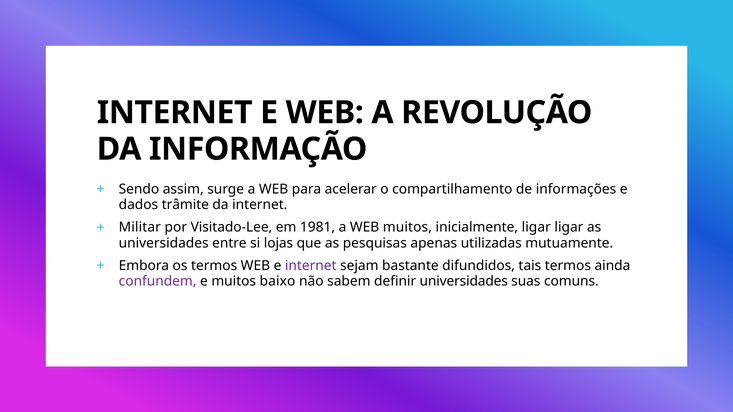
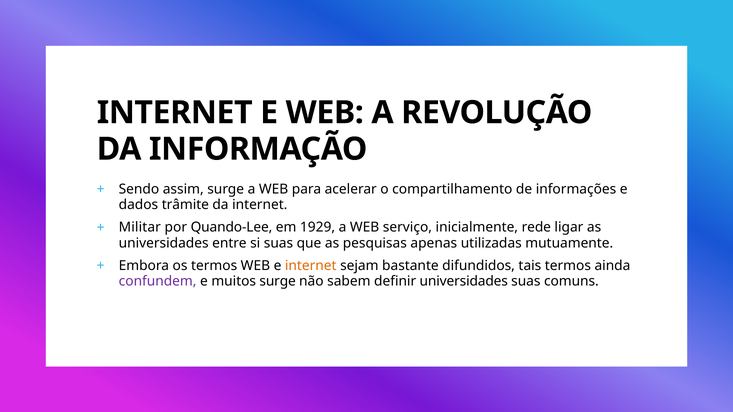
Visitado-Lee: Visitado-Lee -> Quando-Lee (231, 228)
1981: 1981 -> 1929 (318, 228)
WEB muitos: muitos -> serviço (407, 228)
inicialmente ligar: ligar -> rede (536, 228)
si lojas: lojas -> suas (278, 243)
internet colour: purple -> orange (311, 266)
muitos baixo: baixo -> surge (278, 281)
